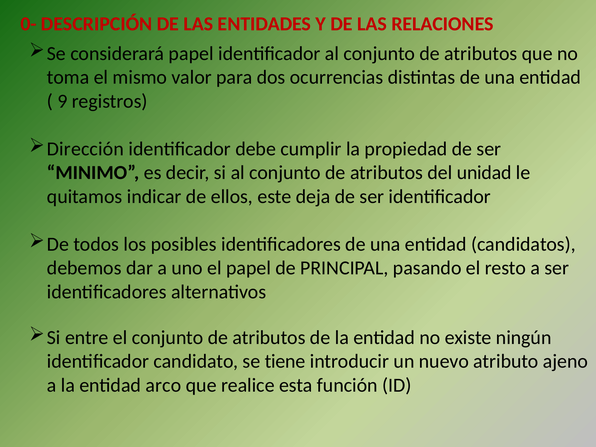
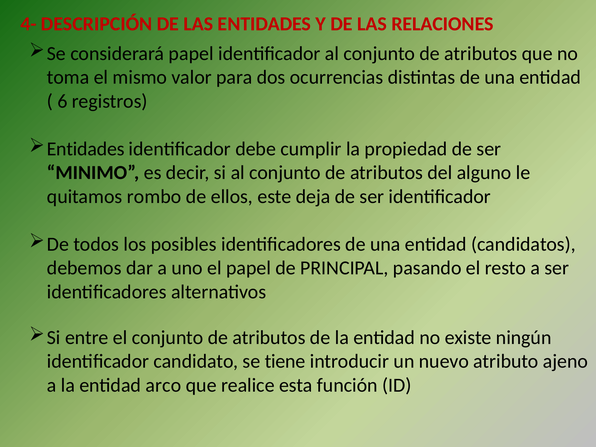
0-: 0- -> 4- (28, 24)
9: 9 -> 6 (62, 101)
Dirección: Dirección -> Entidades (86, 149)
unidad: unidad -> alguno (484, 173)
indicar: indicar -> rombo (154, 197)
